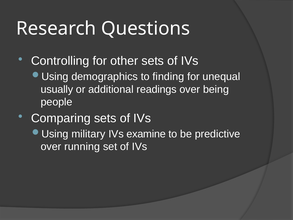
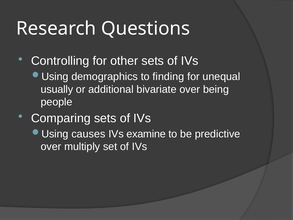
readings: readings -> bivariate (157, 89)
military: military -> causes (88, 134)
running: running -> multiply (82, 147)
